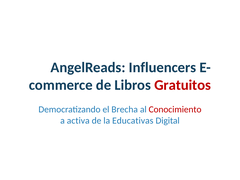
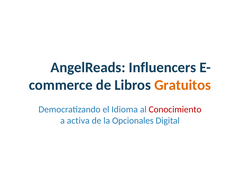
Gratuitos colour: red -> orange (183, 85)
Brecha: Brecha -> Idioma (125, 109)
Educativas: Educativas -> Opcionales (133, 121)
